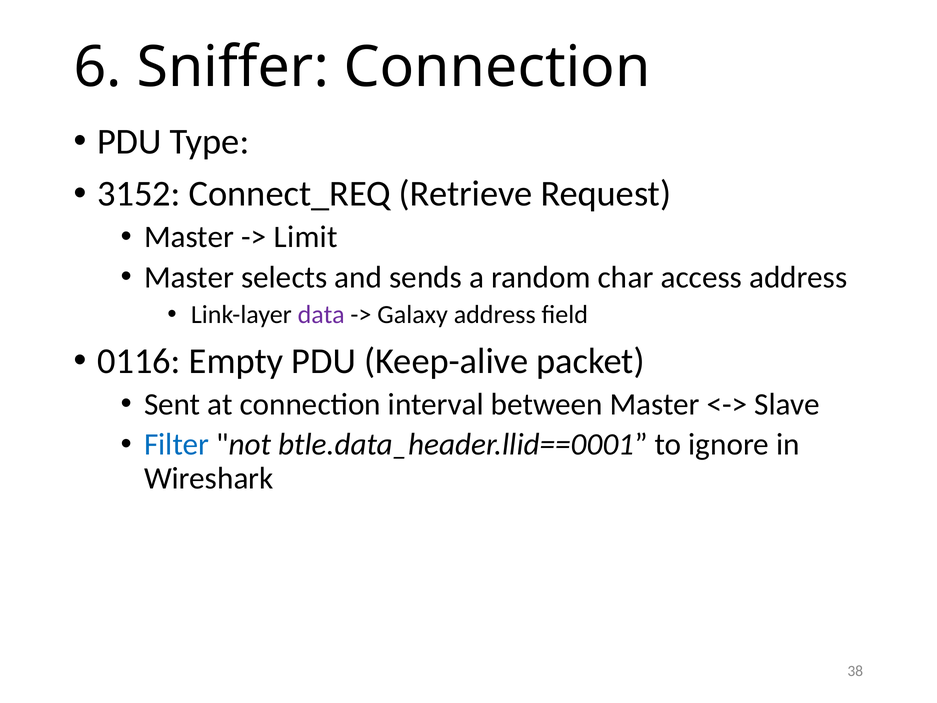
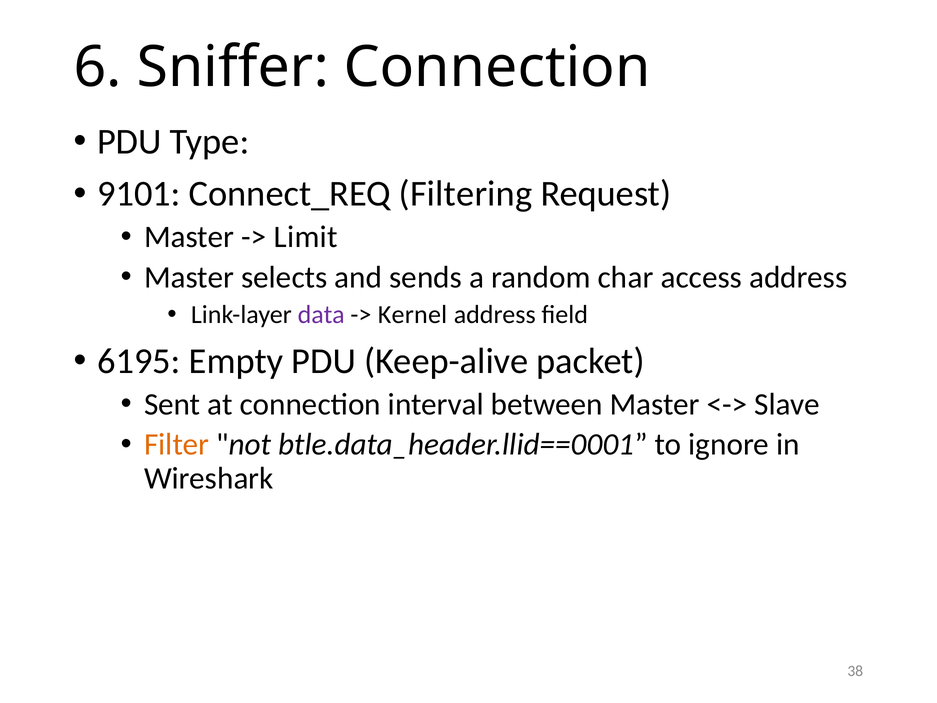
3152: 3152 -> 9101 (139, 194)
Retrieve: Retrieve -> Filtering (466, 194)
Galaxy: Galaxy -> Kernel (412, 315)
0116: 0116 -> 6195 (139, 361)
Filter colour: blue -> orange (177, 445)
